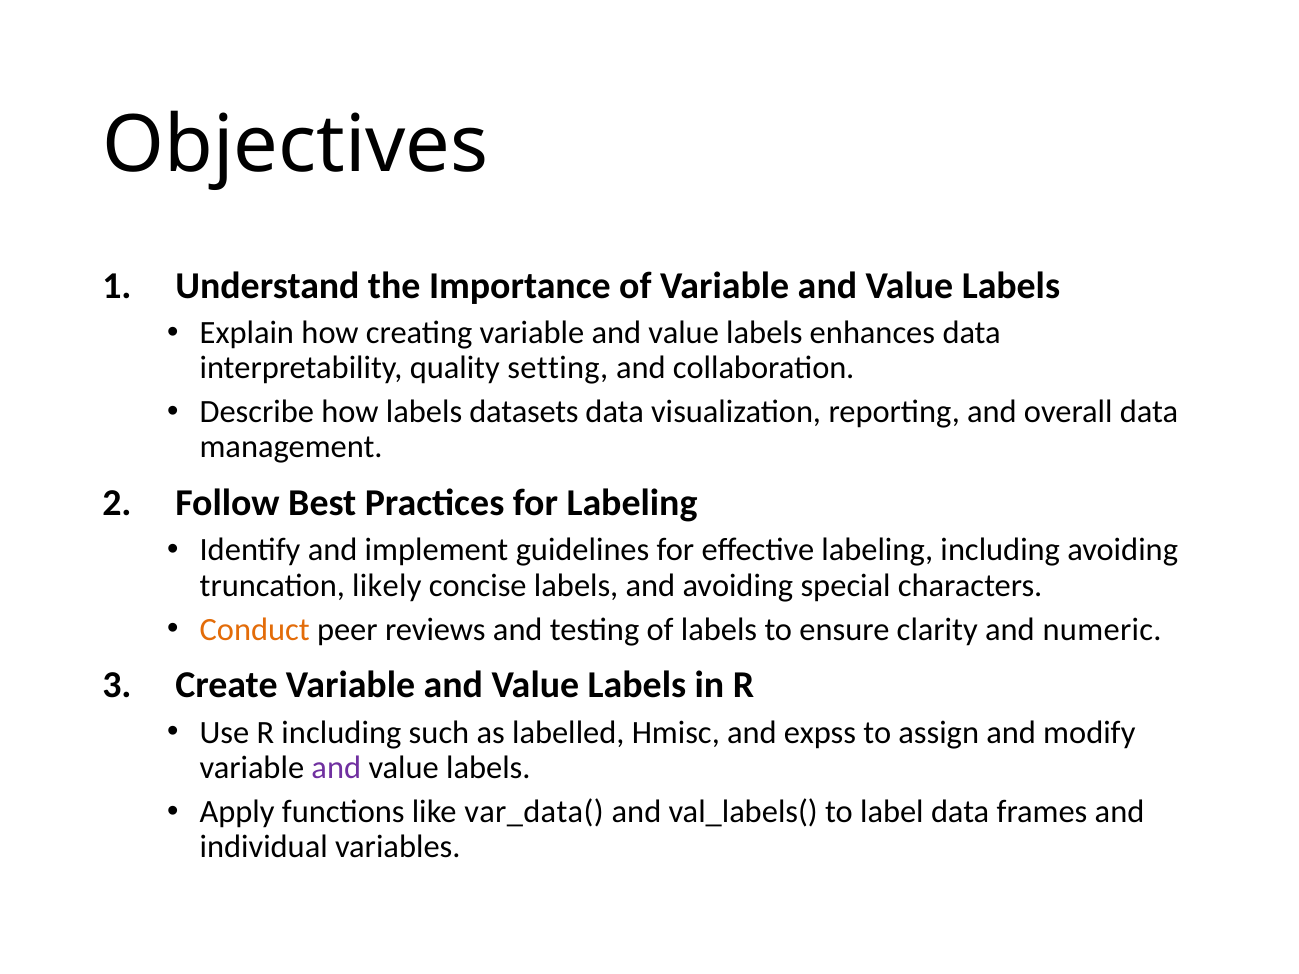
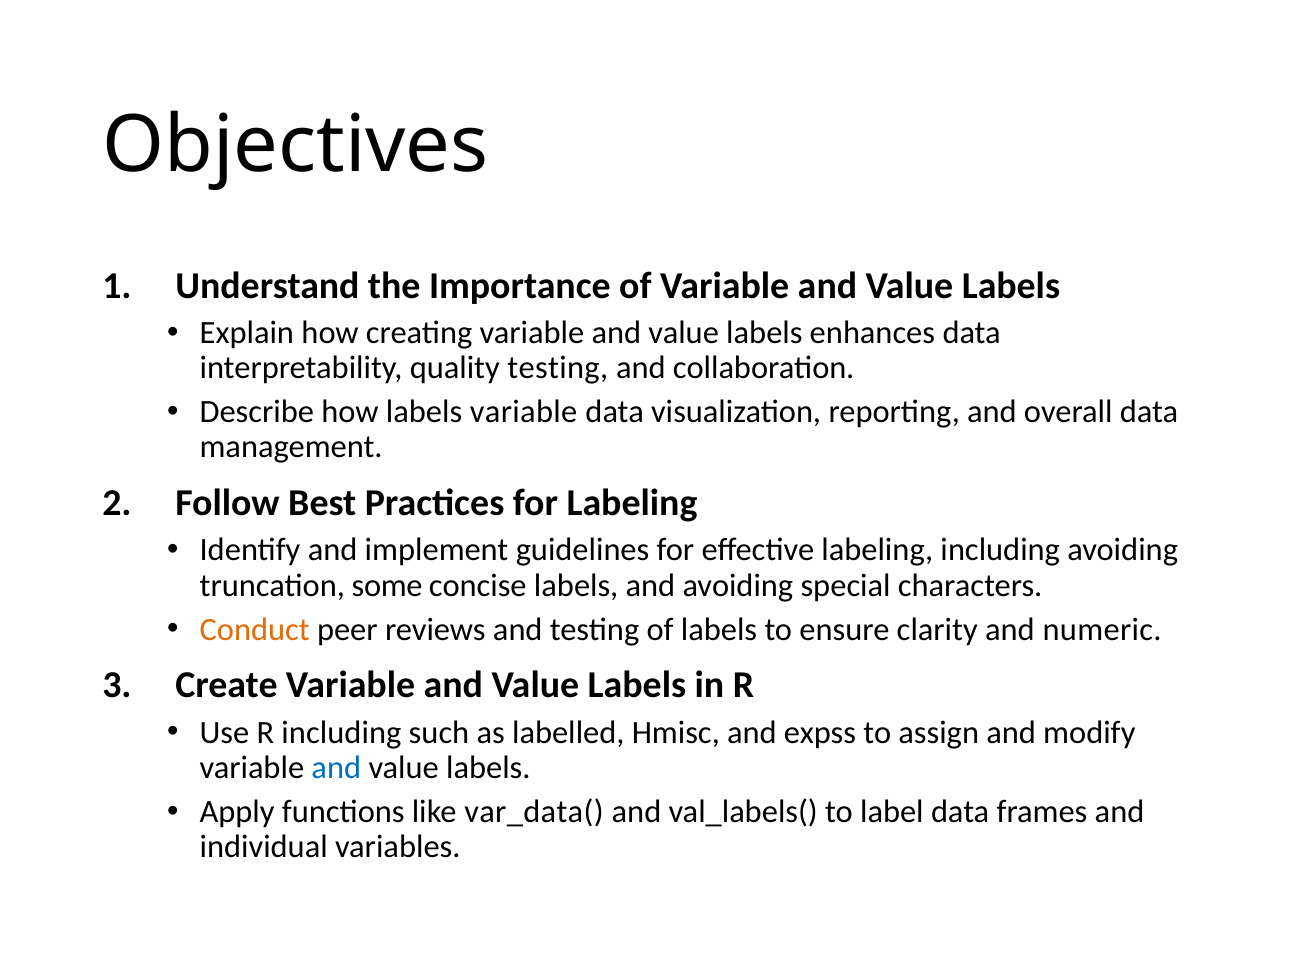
quality setting: setting -> testing (558, 368)
labels datasets: datasets -> variable (524, 412)
likely: likely -> some (387, 585)
and colour: purple -> blue (336, 768)
